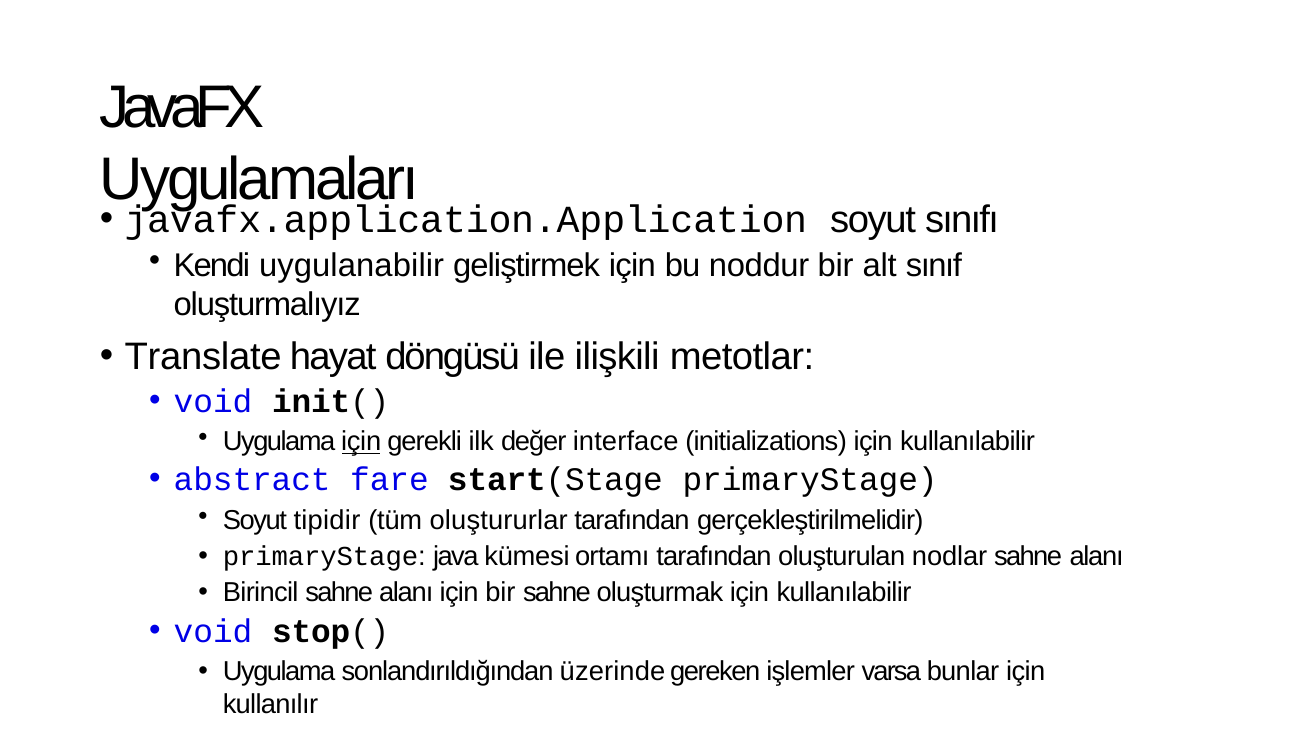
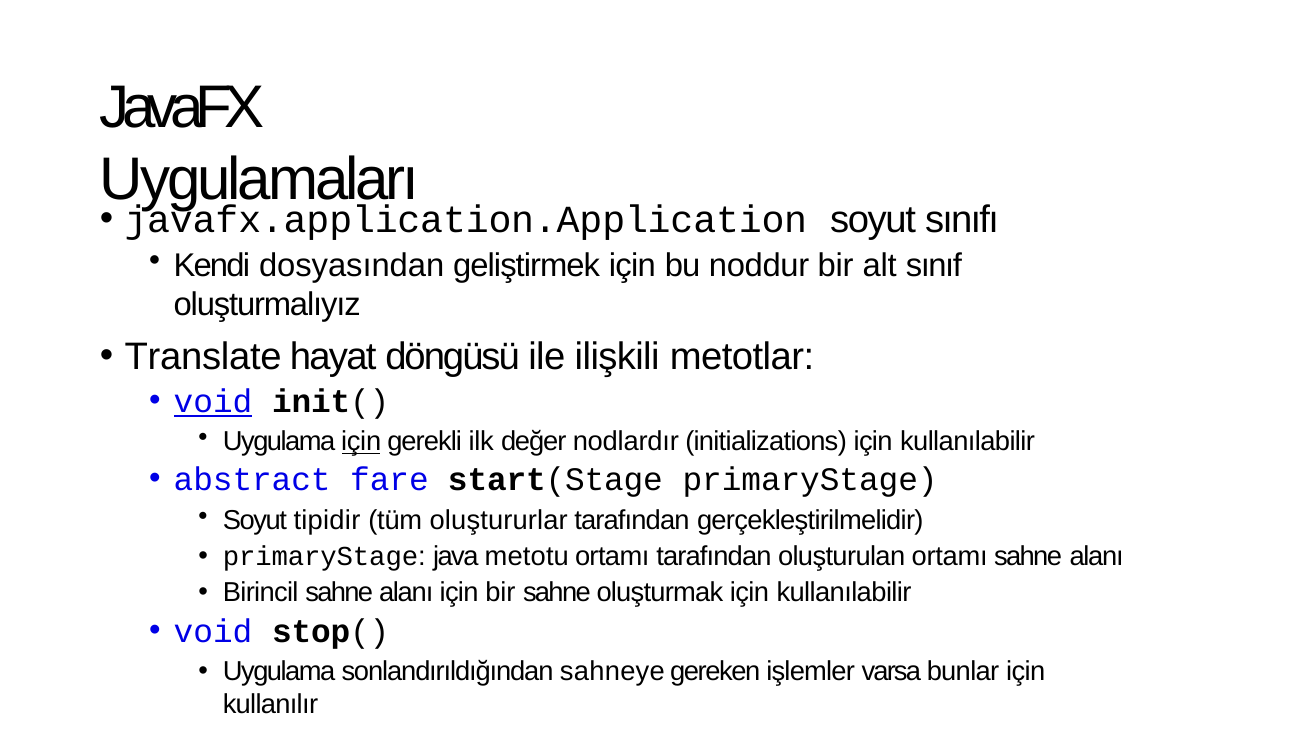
uygulanabilir: uygulanabilir -> dosyasından (352, 265)
void underline: none -> present (213, 401)
interface: interface -> nodlardır (626, 441)
kümesi: kümesi -> metotu (527, 556)
oluşturulan nodlar: nodlar -> ortamı (950, 556)
üzerinde: üzerinde -> sahneye (612, 671)
